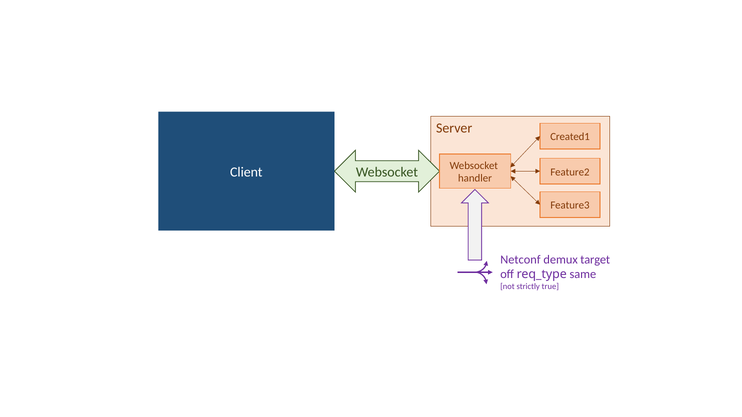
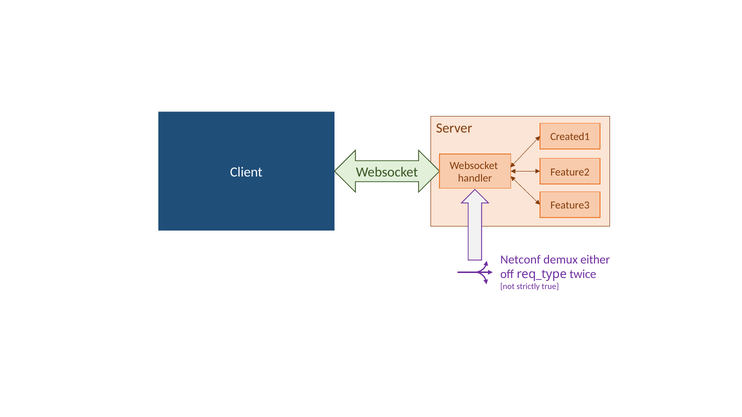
target: target -> either (595, 260)
same: same -> twice (583, 275)
